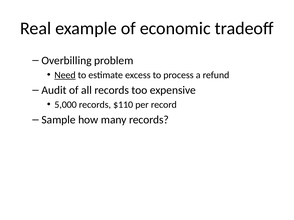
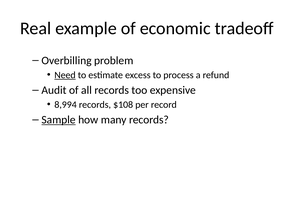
5,000: 5,000 -> 8,994 (66, 105)
$110: $110 -> $108 (123, 105)
Sample underline: none -> present (59, 120)
